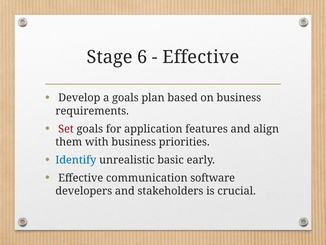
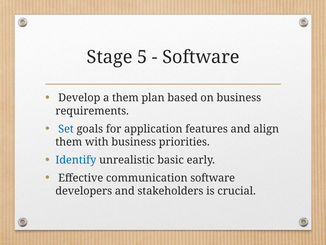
6: 6 -> 5 (142, 57)
Effective: Effective -> Software (201, 57)
a goals: goals -> them (125, 98)
Set colour: red -> blue (66, 129)
